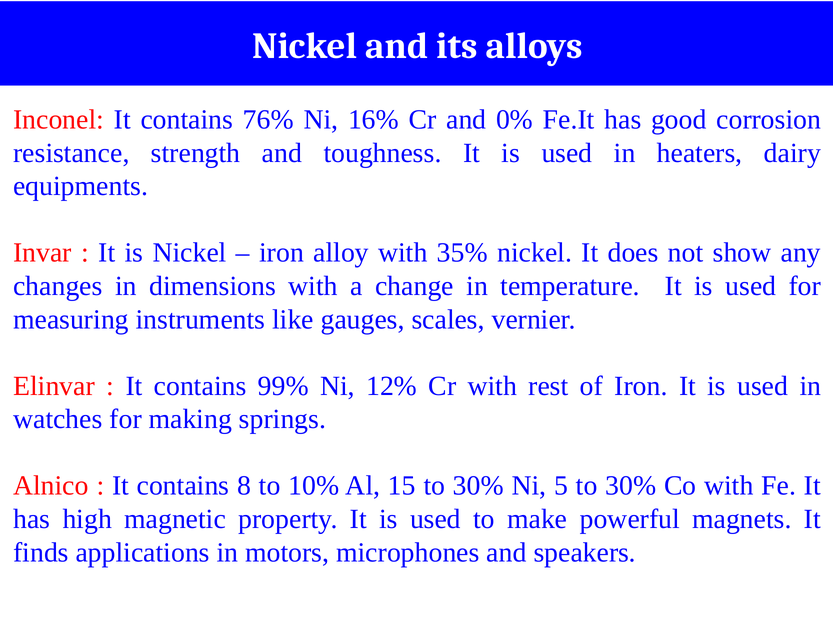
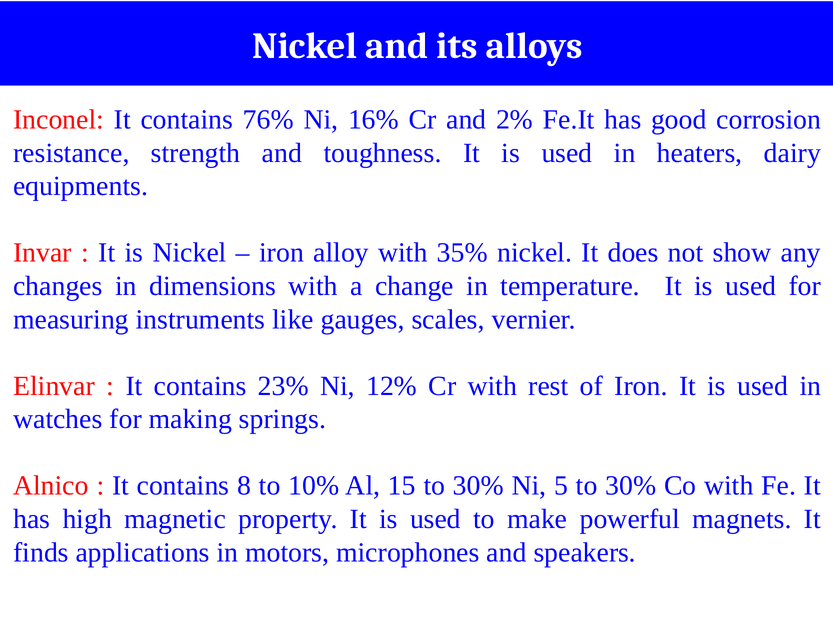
0%: 0% -> 2% (515, 120)
99%: 99% -> 23% (283, 386)
